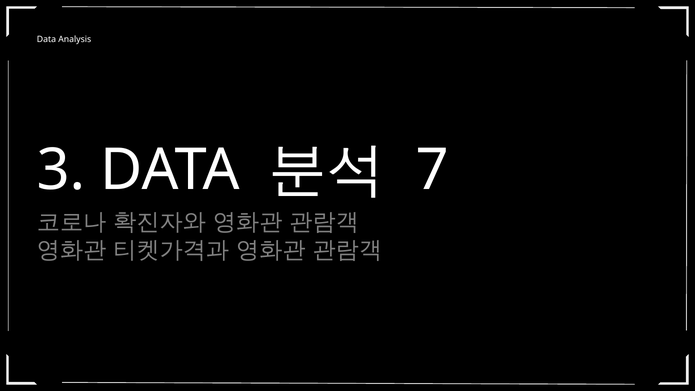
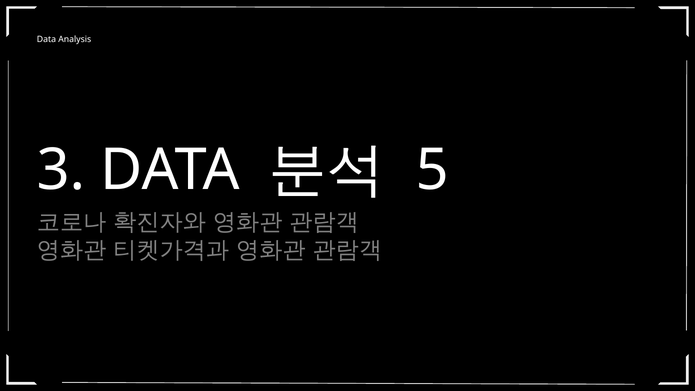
7: 7 -> 5 (432, 170)
